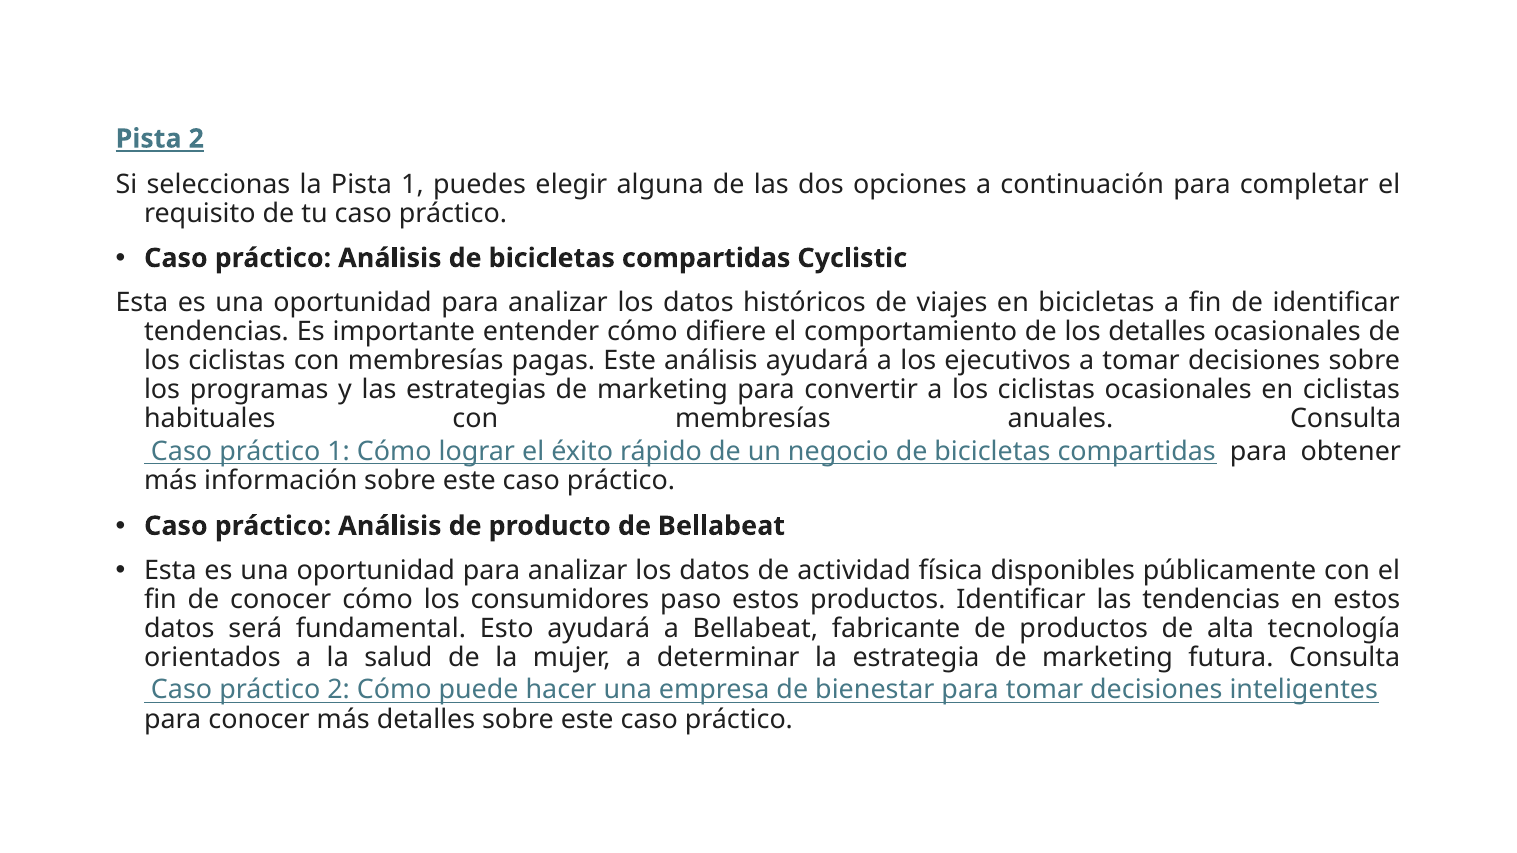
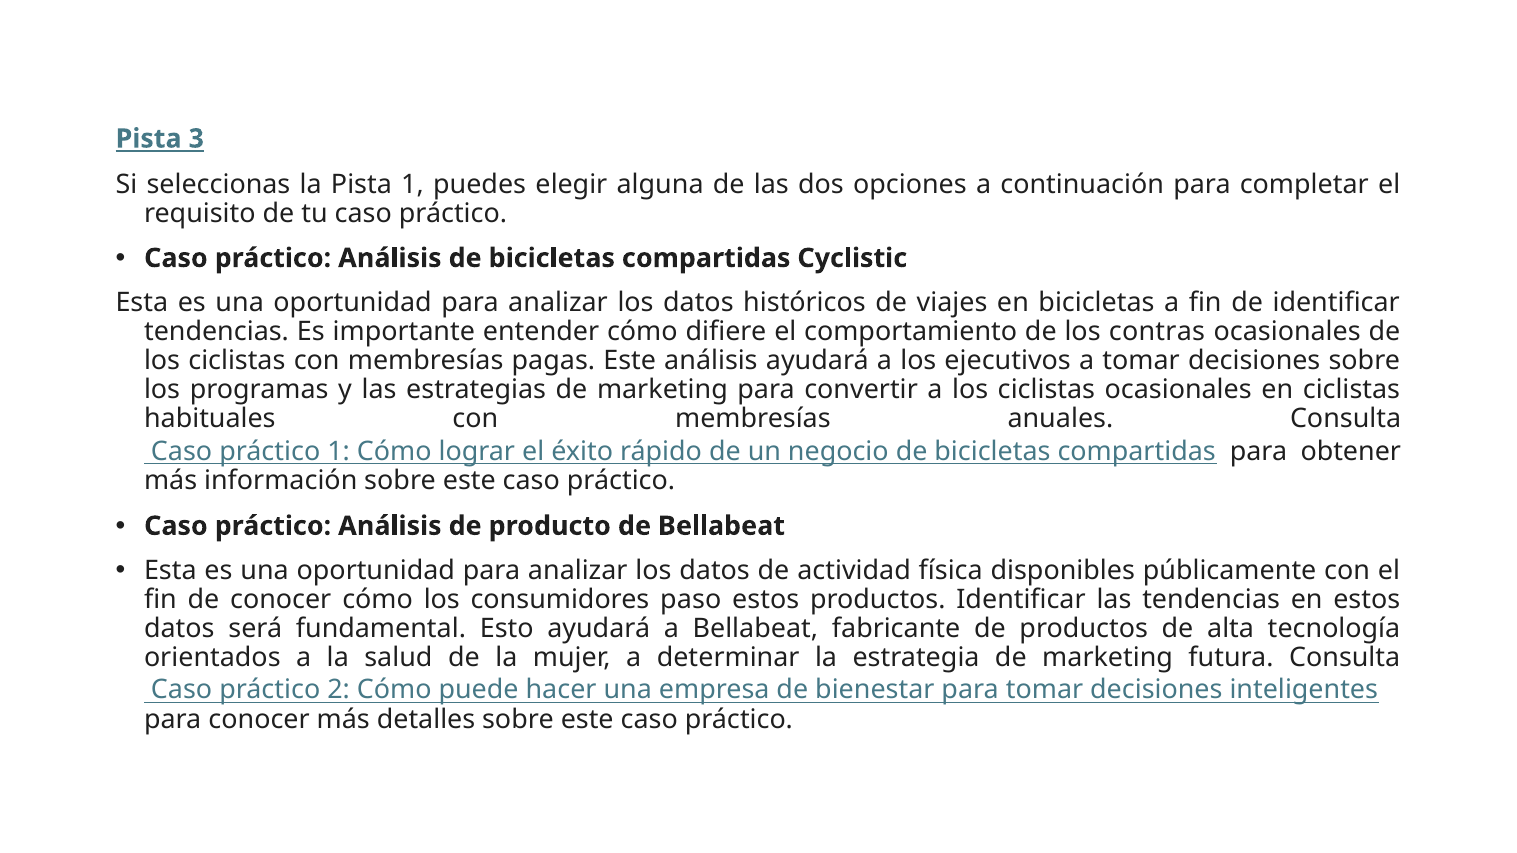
Pista 2: 2 -> 3 (196, 139)
los detalles: detalles -> contras (1157, 332)
